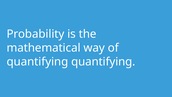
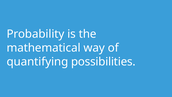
quantifying quantifying: quantifying -> possibilities (103, 61)
